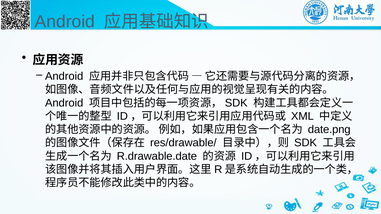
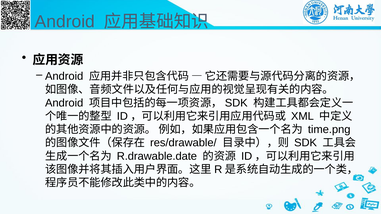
date.png: date.png -> time.png (329, 130)
